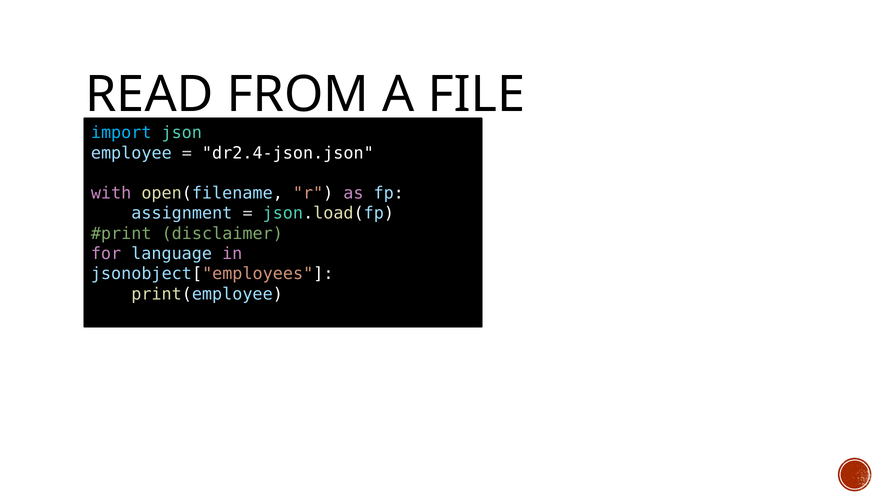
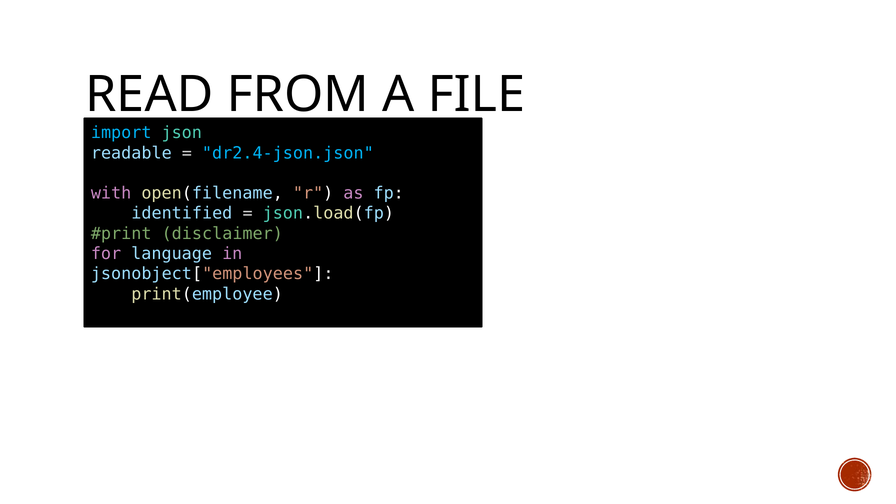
employee: employee -> readable (131, 153)
dr2.4-json.json colour: white -> light blue (288, 153)
assignment: assignment -> identified (182, 213)
